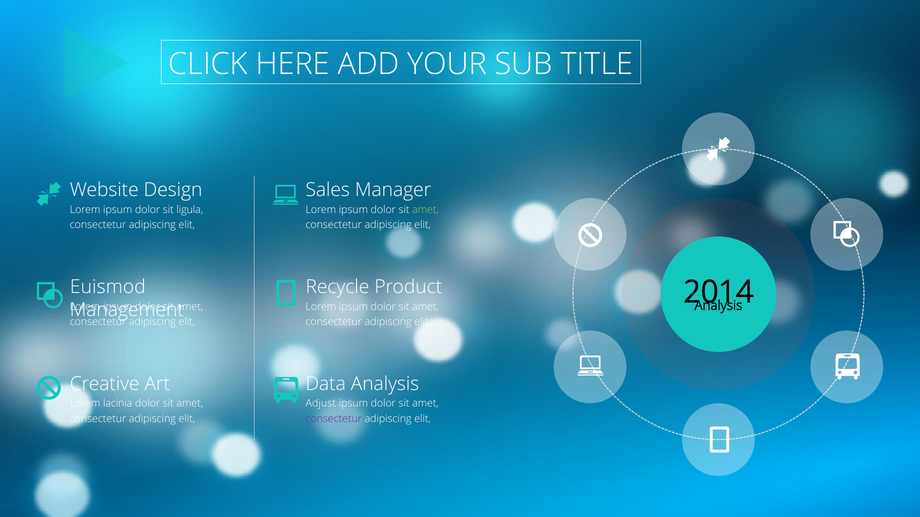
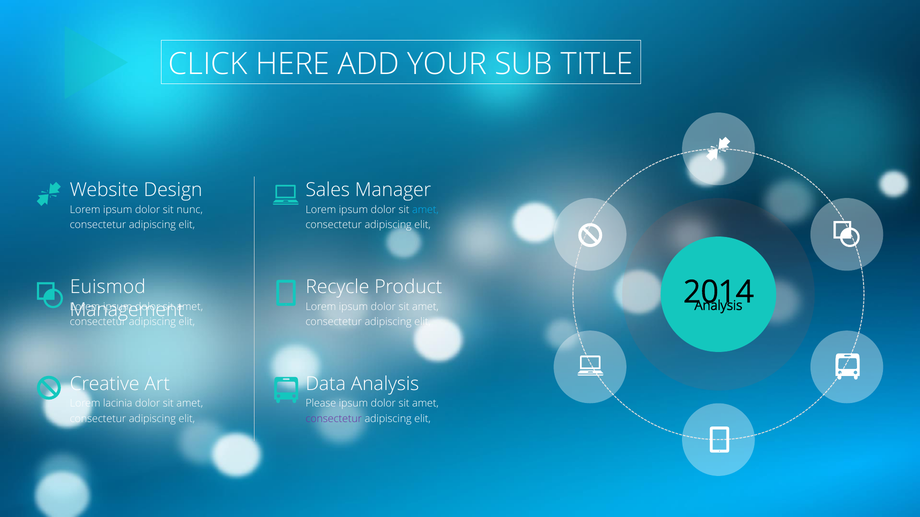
ligula: ligula -> nunc (190, 210)
amet colour: light green -> light blue (425, 210)
Adjust: Adjust -> Please (321, 404)
